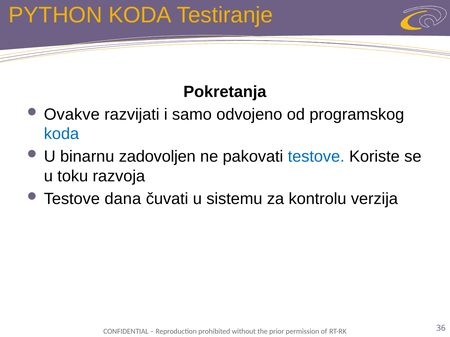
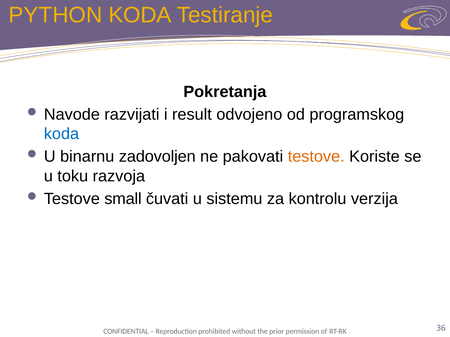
Ovakve: Ovakve -> Navode (72, 115)
samo: samo -> result (192, 115)
testove colour: blue -> orange (316, 157)
dana: dana -> small (123, 199)
